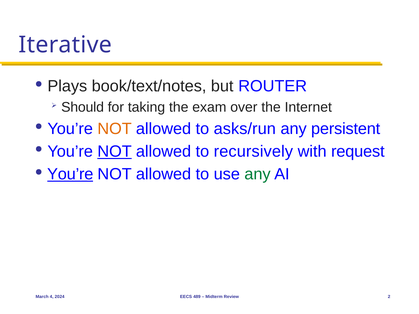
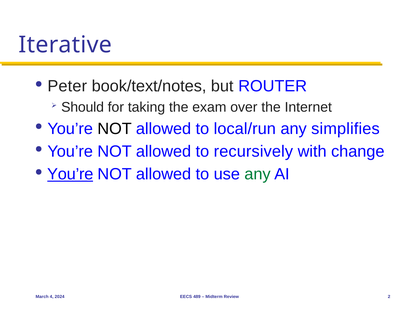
Plays: Plays -> Peter (67, 86)
NOT colour: orange -> black (115, 129)
asks/run: asks/run -> local/run (245, 129)
persistent: persistent -> simplifies (345, 129)
NOT underline: present -> none (115, 152)
request: request -> change (358, 152)
